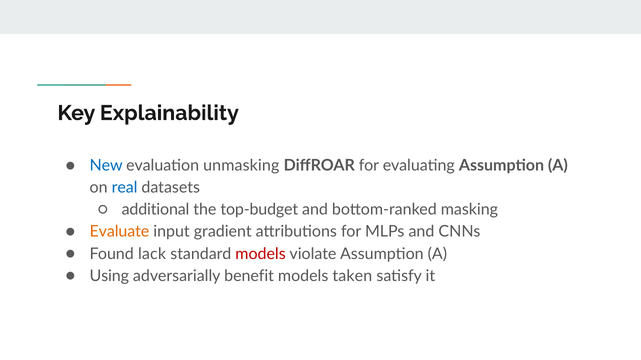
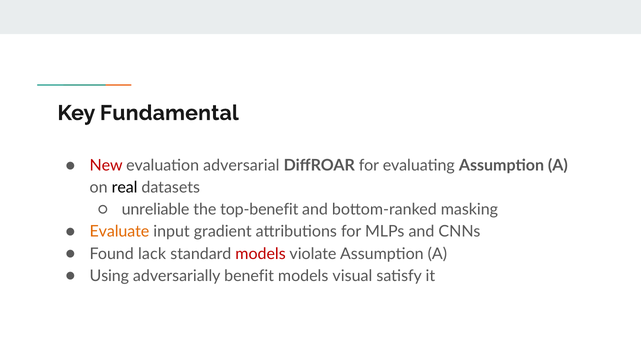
Explainability: Explainability -> Fundamental (169, 113)
New colour: blue -> red (106, 166)
unmasking: unmasking -> adversarial (241, 166)
real colour: blue -> black (125, 188)
additional: additional -> unreliable (156, 210)
top-budget: top-budget -> top-benefit (259, 210)
taken: taken -> visual (352, 276)
